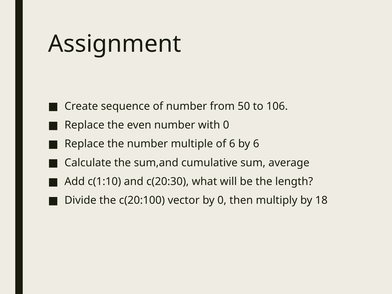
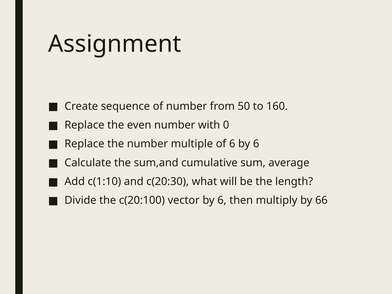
106: 106 -> 160 (277, 106)
vector by 0: 0 -> 6 (222, 200)
18: 18 -> 66 (321, 200)
